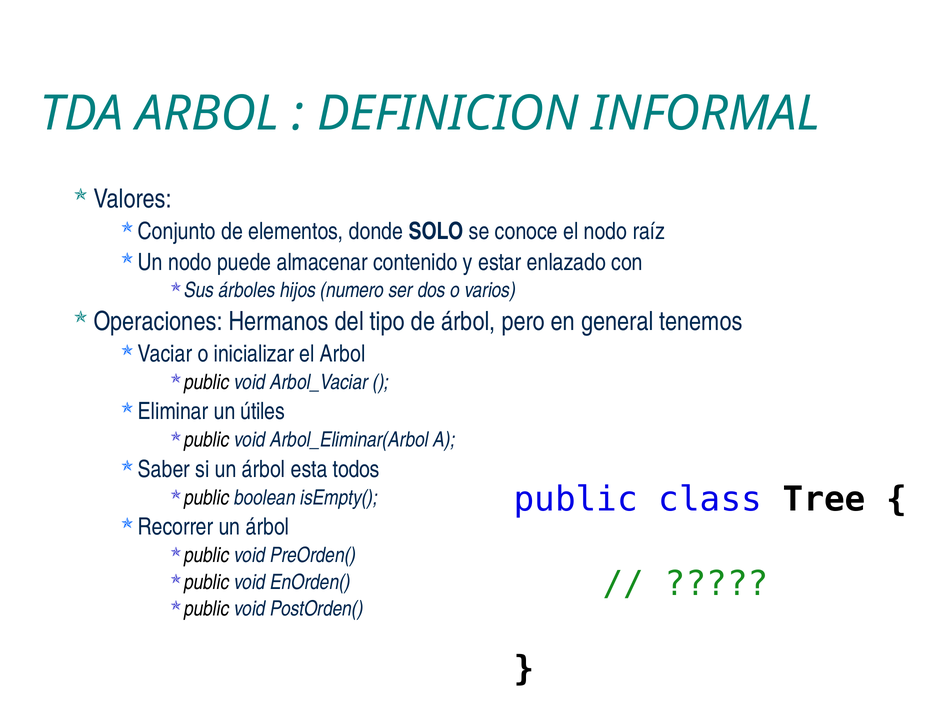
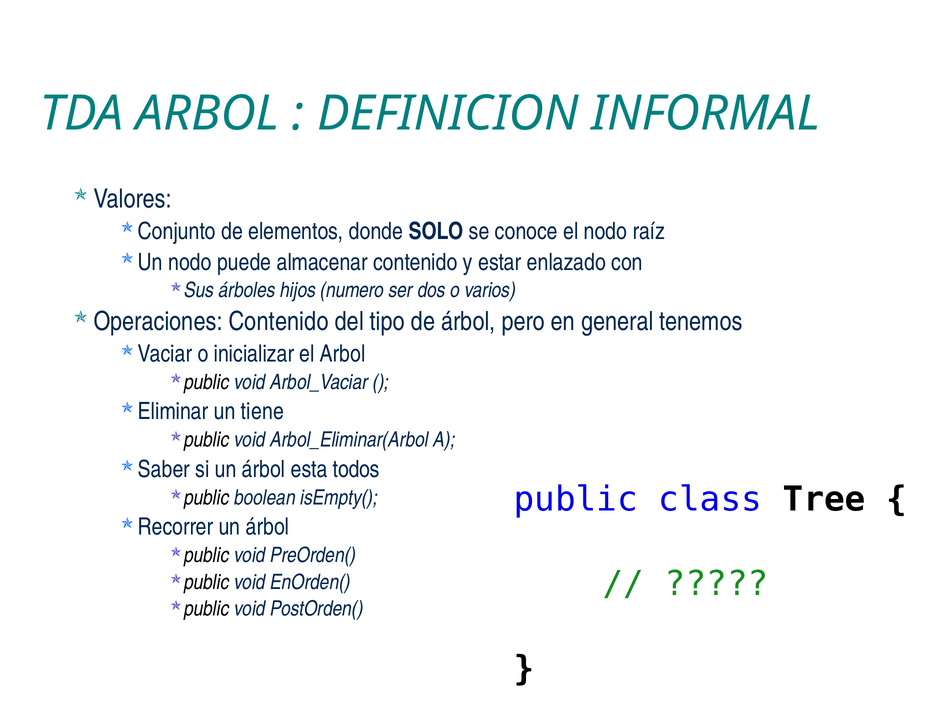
Hermanos: Hermanos -> Contenido (279, 321)
útiles: útiles -> tiene (262, 412)
